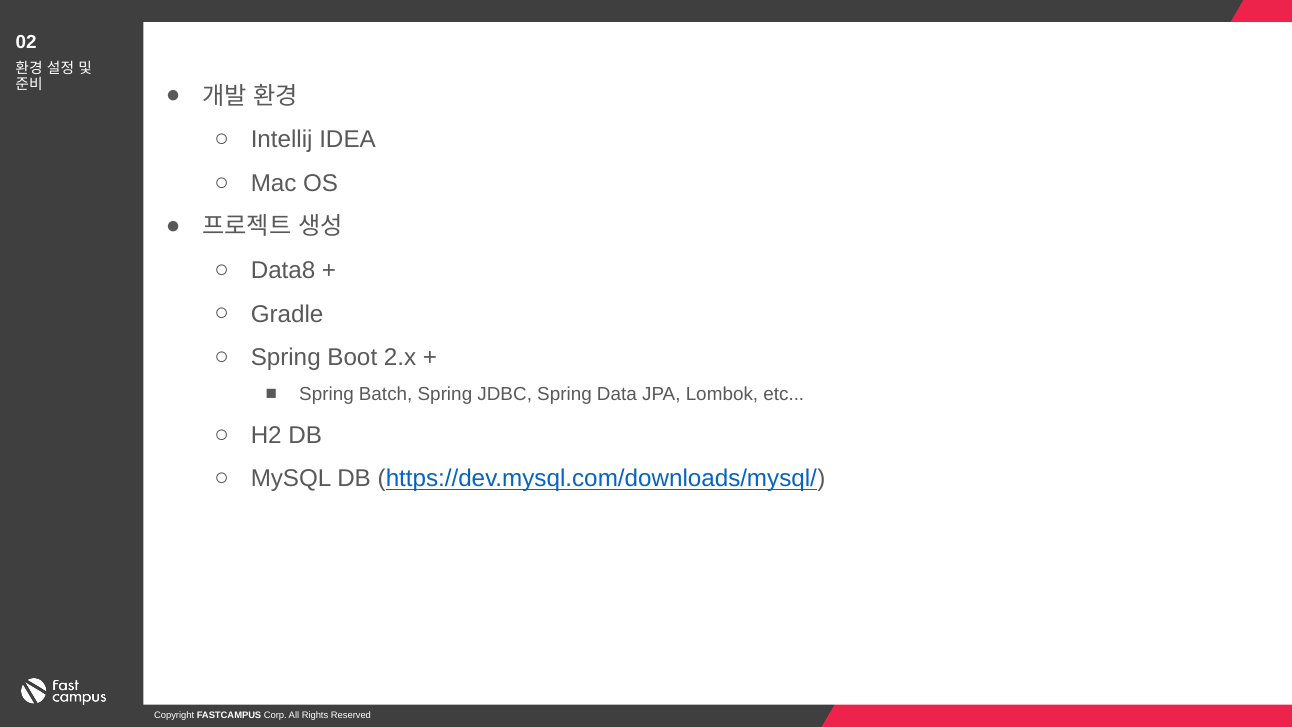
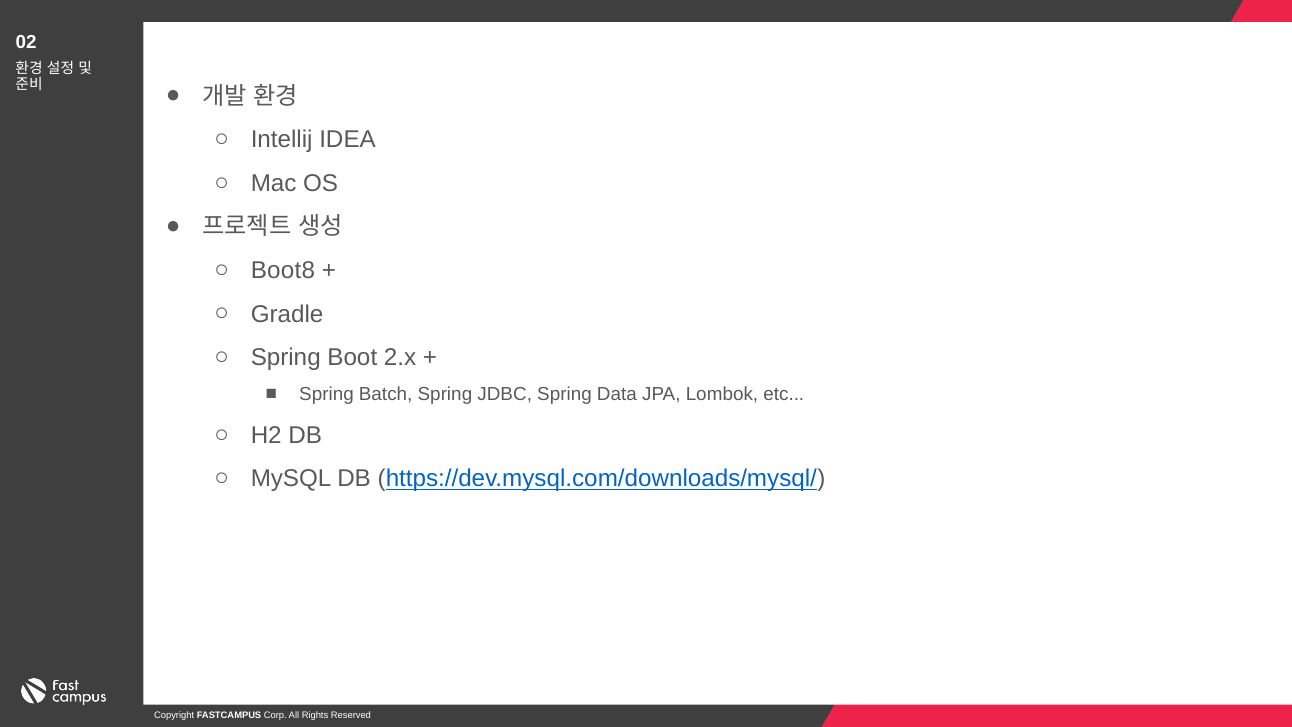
Data8: Data8 -> Boot8 (283, 270)
